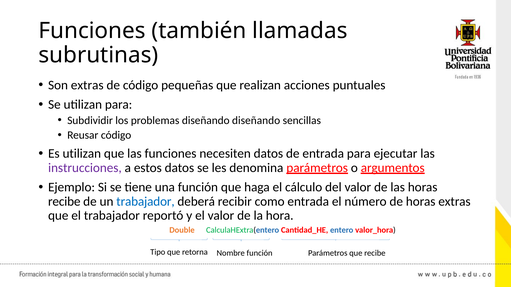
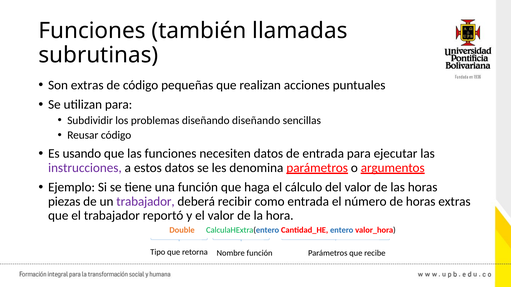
Es utilizan: utilizan -> usando (82, 154)
recibe: recibe -> piezas (64, 202)
trabajador colour: blue -> purple (145, 202)
